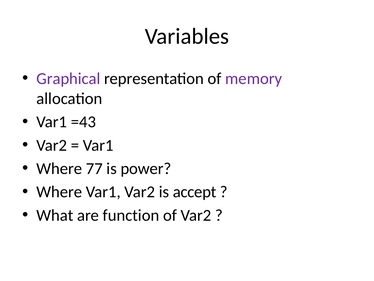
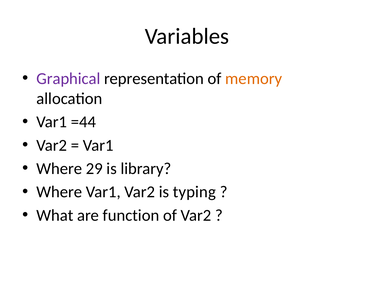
memory colour: purple -> orange (254, 78)
=43: =43 -> =44 (83, 122)
77: 77 -> 29 (94, 168)
power: power -> library (146, 168)
accept: accept -> typing (194, 192)
